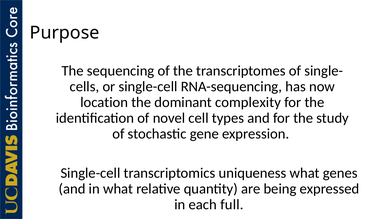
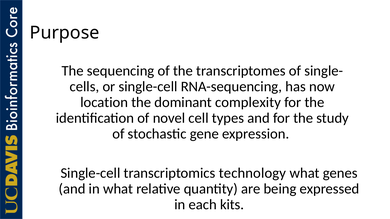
uniqueness: uniqueness -> technology (252, 173)
full: full -> kits (232, 205)
